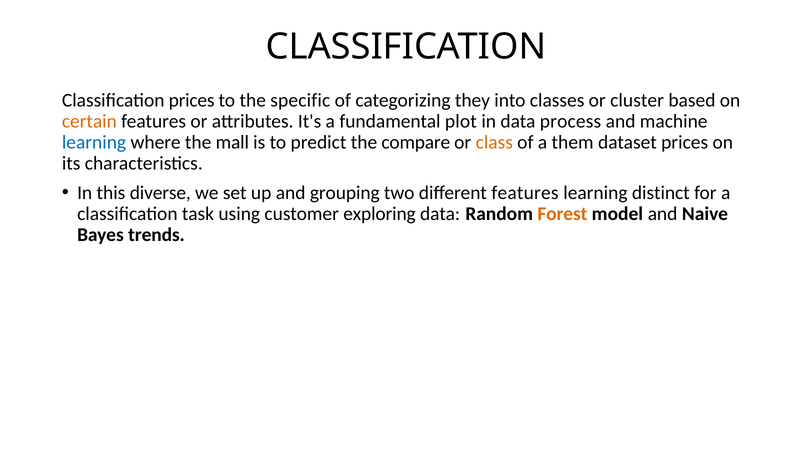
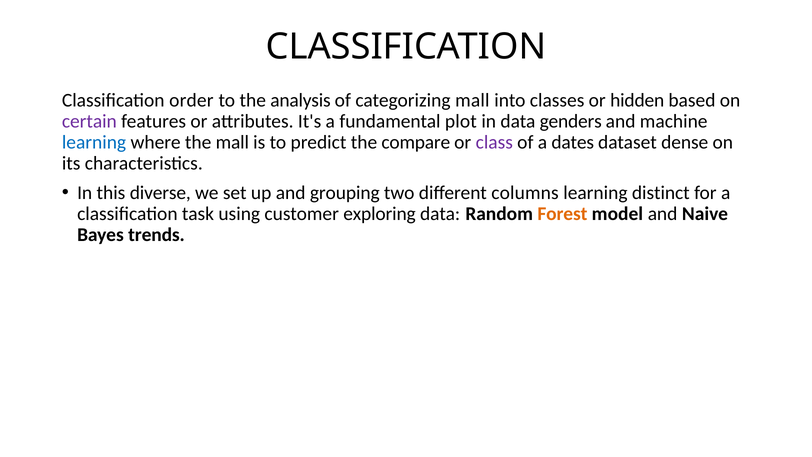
Classification prices: prices -> order (191, 100)
specific: specific -> analysis (300, 100)
categorizing they: they -> mall (472, 100)
cluster: cluster -> hidden (637, 100)
certain colour: orange -> purple (89, 121)
process: process -> genders (571, 121)
class colour: orange -> purple (494, 142)
them: them -> dates (573, 142)
dataset prices: prices -> dense (685, 142)
different features: features -> columns (525, 193)
